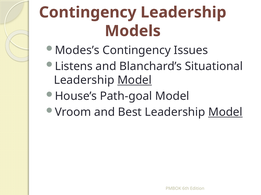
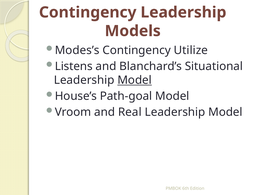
Issues: Issues -> Utilize (191, 50)
Best: Best -> Real (130, 113)
Model underline: present -> none (225, 113)
